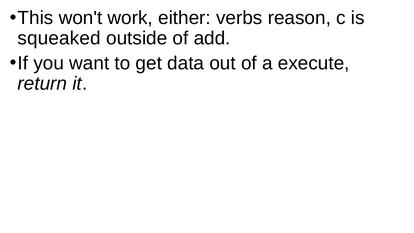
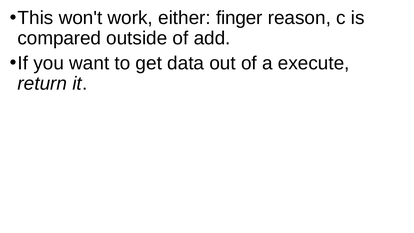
verbs: verbs -> finger (239, 18)
squeaked: squeaked -> compared (59, 38)
